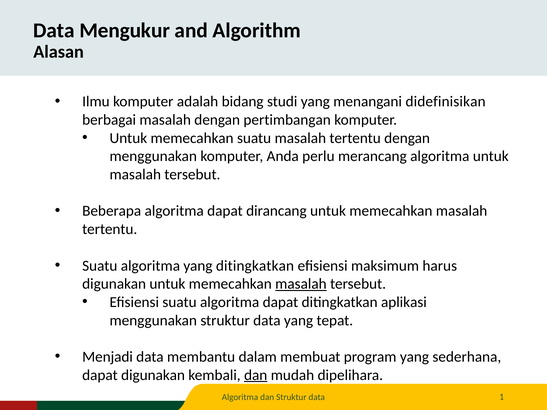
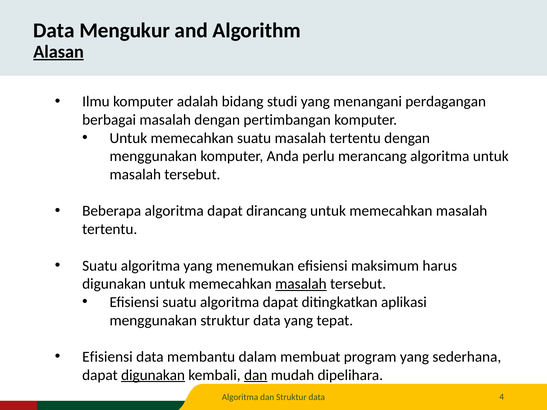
Alasan underline: none -> present (59, 52)
didefinisikan: didefinisikan -> perdagangan (446, 102)
yang ditingkatkan: ditingkatkan -> menemukan (255, 266)
Menjadi: Menjadi -> Efisiensi (107, 357)
digunakan underline: none -> present (153, 375)
1: 1 -> 4 (502, 397)
